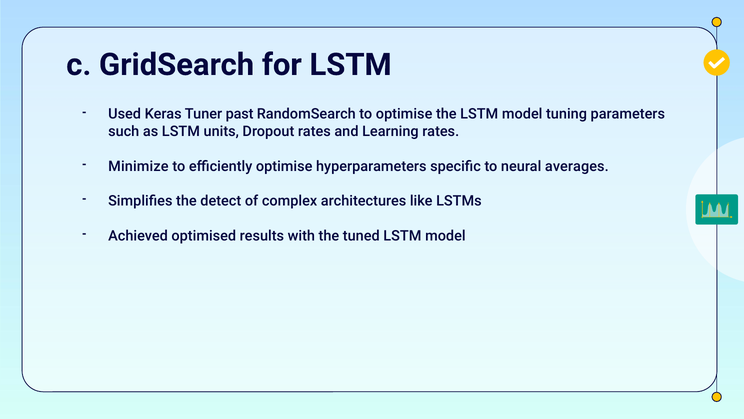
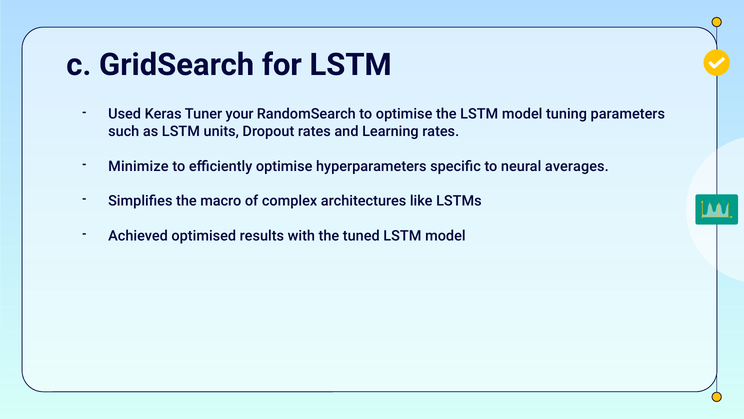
past: past -> your (240, 114)
detect: detect -> macro (221, 201)
